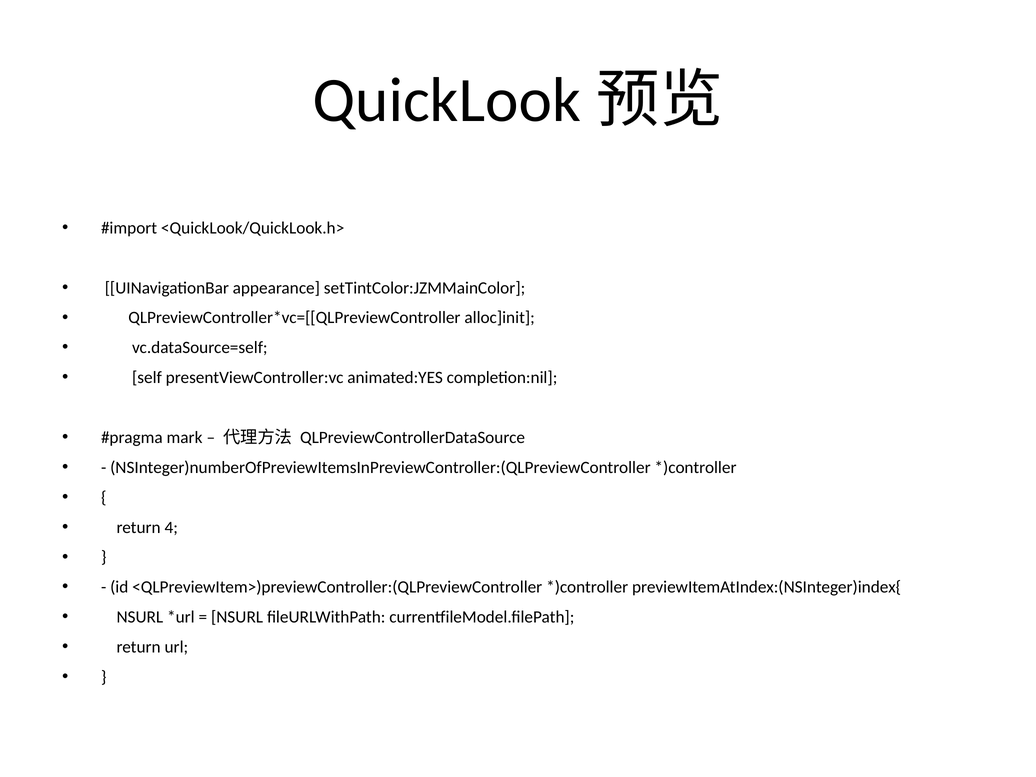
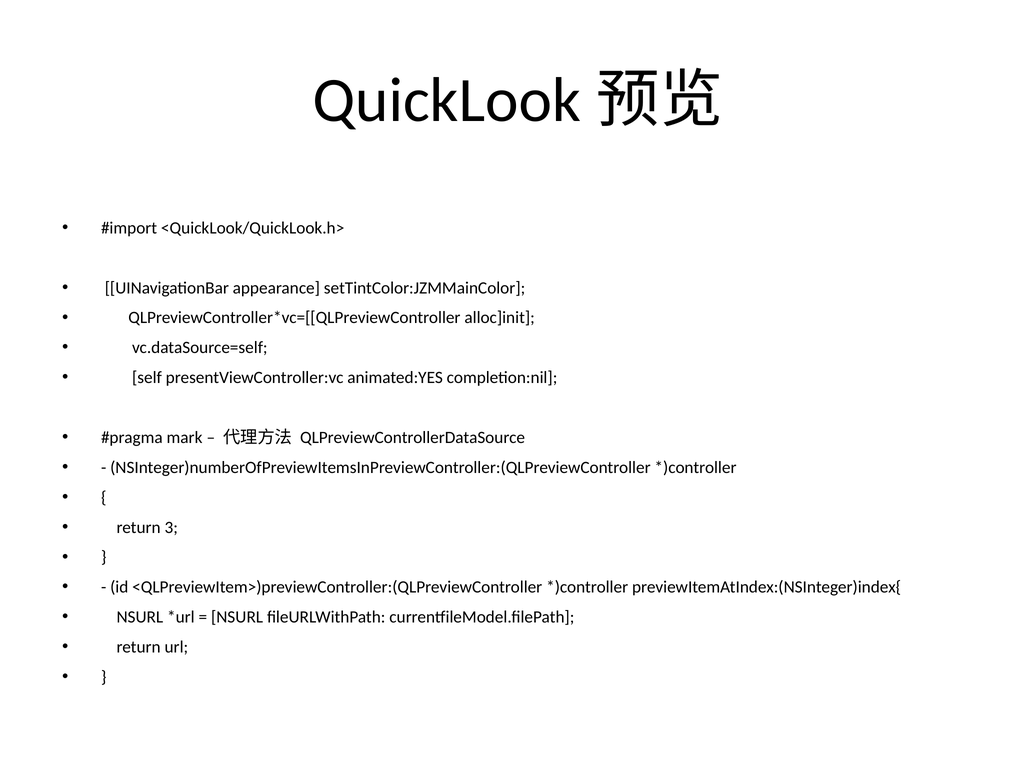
4: 4 -> 3 (171, 527)
